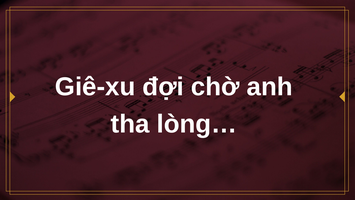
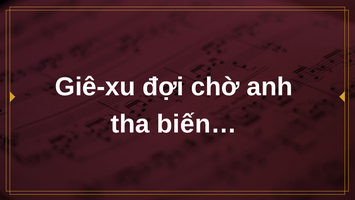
lòng…: lòng… -> biến… (197, 124)
